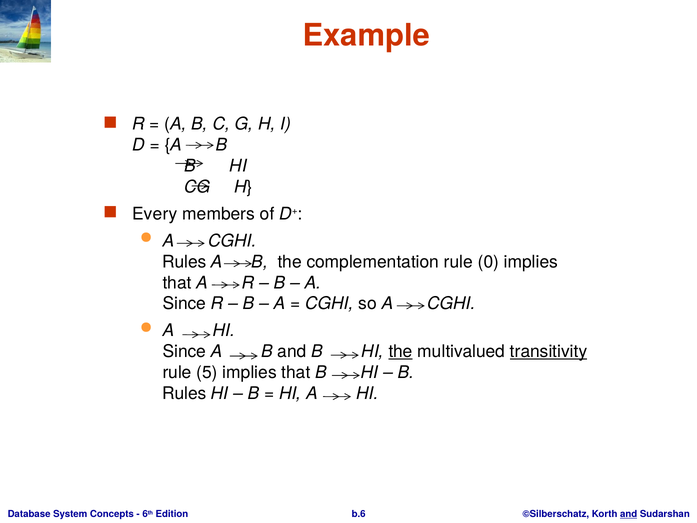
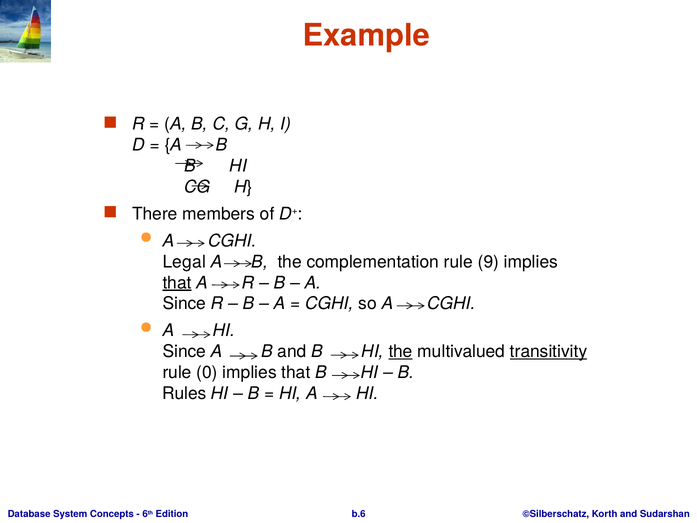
Every: Every -> There (155, 214)
Rules: Rules -> Legal (184, 262)
0: 0 -> 9 (488, 262)
that underline: none -> present (177, 283)
5: 5 -> 0 (207, 372)
and underline: present -> none (629, 514)
